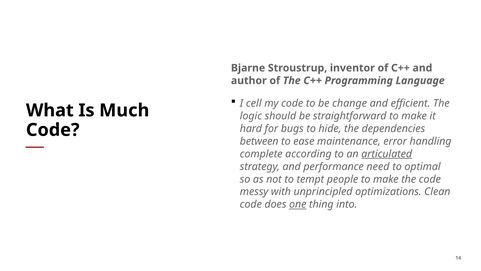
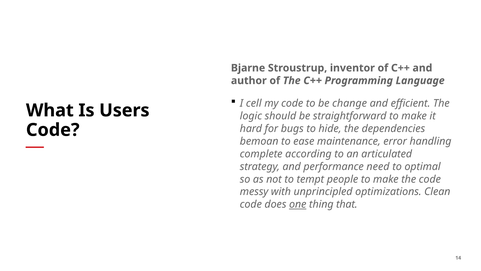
Much: Much -> Users (124, 110)
between: between -> bemoan (259, 141)
articulated underline: present -> none (387, 154)
into: into -> that (347, 204)
